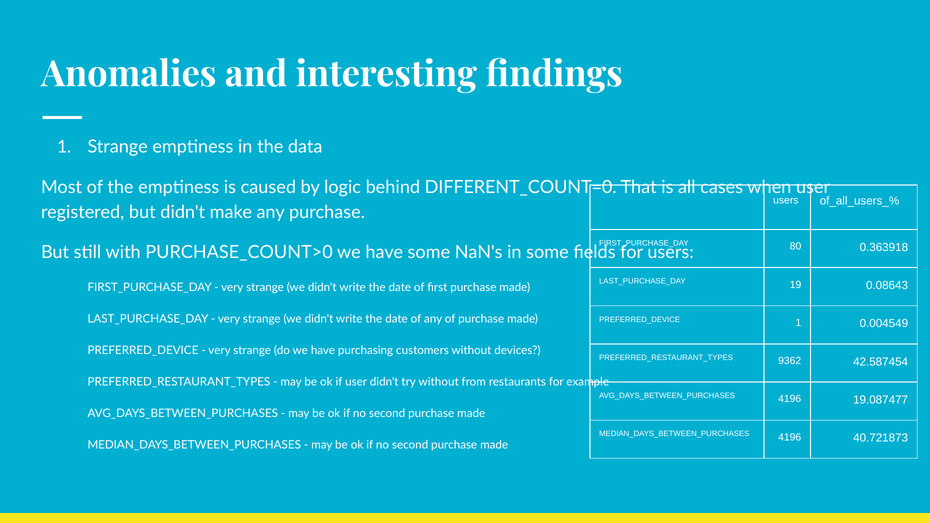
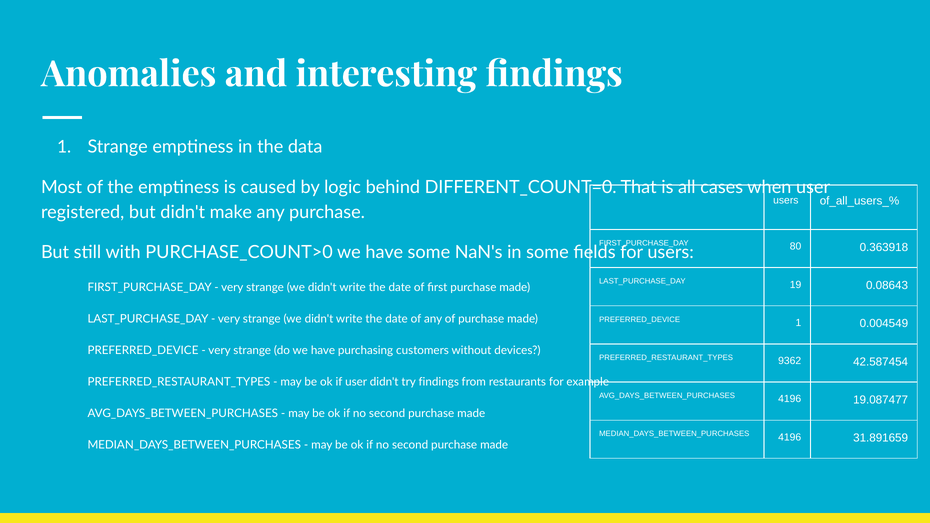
try without: without -> findings (439, 382)
40.721873: 40.721873 -> 31.891659 (881, 438)
